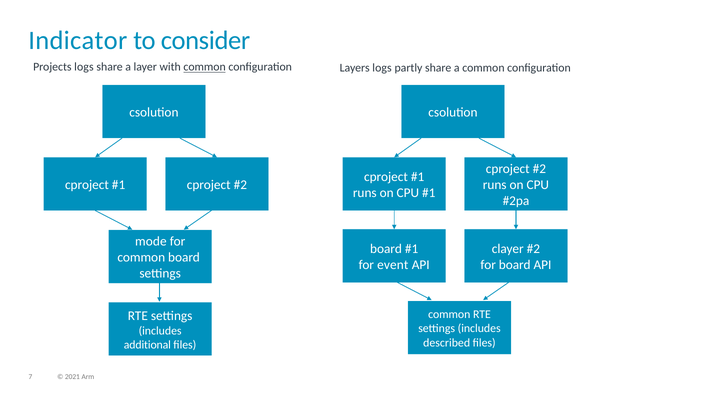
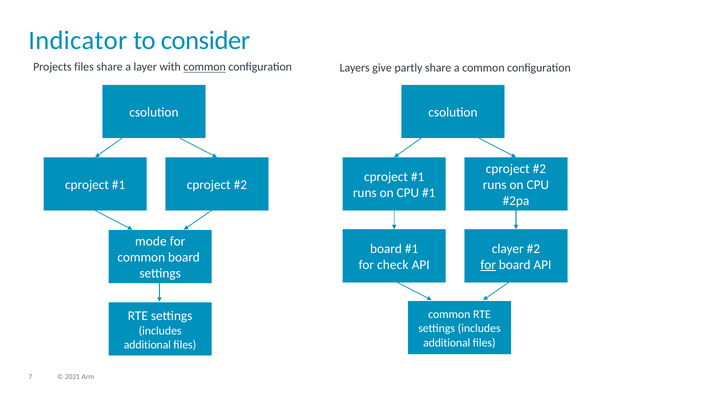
Projects logs: logs -> files (84, 67)
Layers logs: logs -> give (382, 68)
event: event -> check (393, 265)
for underline: none -> present (488, 265)
described: described -> additional (447, 342)
